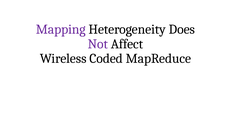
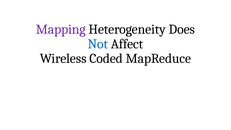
Not colour: purple -> blue (98, 44)
